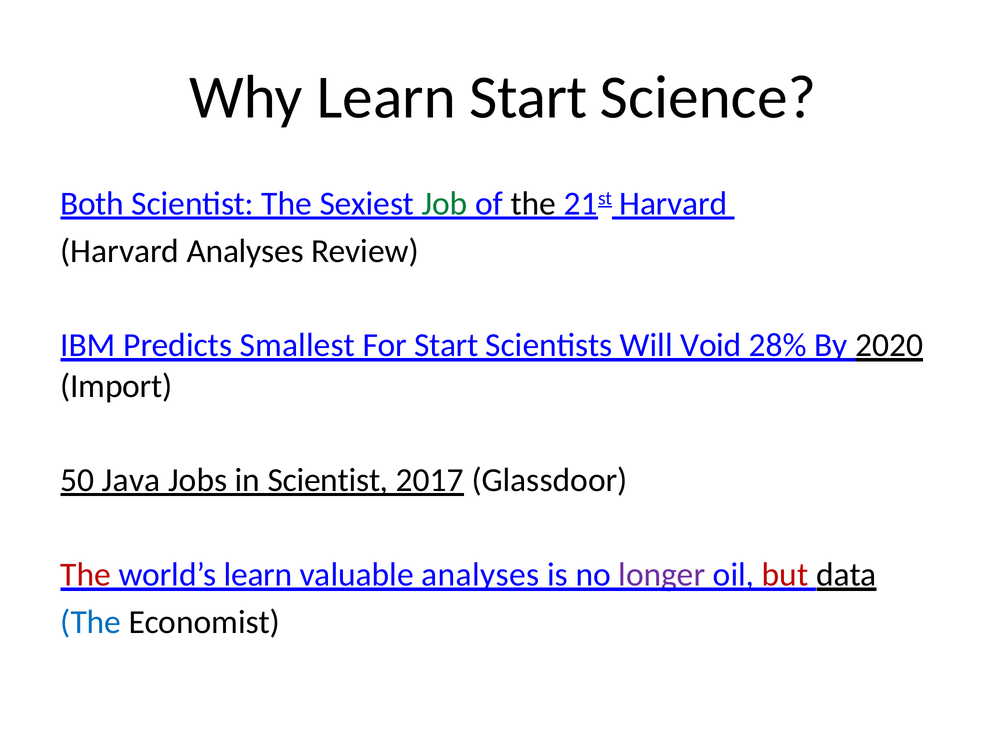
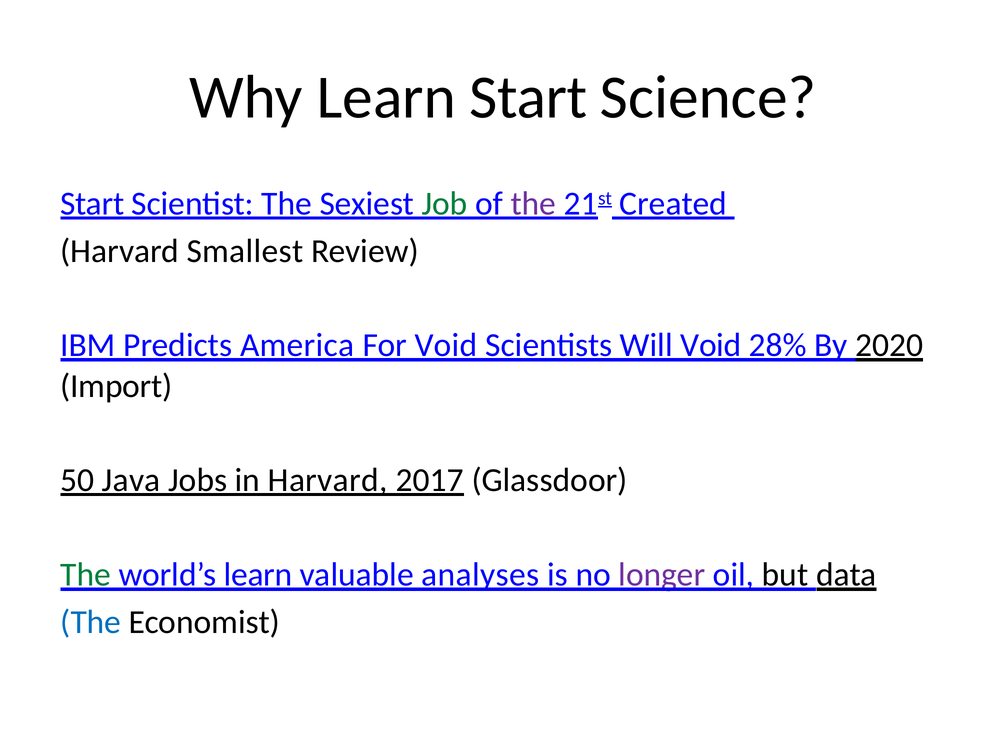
Both: Both -> Start (92, 204)
the colour: black -> purple (533, 204)
21st Harvard: Harvard -> Created (673, 204)
Harvard Analyses: Analyses -> Smallest (245, 251)
Smallest: Smallest -> America (297, 345)
For Start: Start -> Void (446, 345)
in Scientist: Scientist -> Harvard (328, 480)
The colour: red -> green (86, 574)
but colour: red -> black (785, 574)
